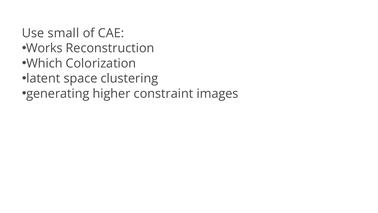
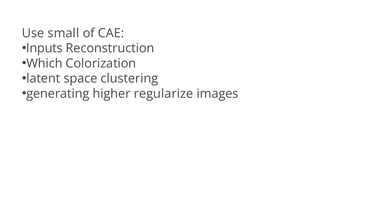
Works: Works -> Inputs (44, 48)
constraint: constraint -> regularize (164, 94)
